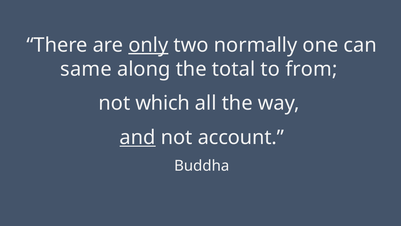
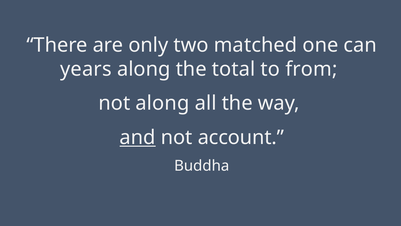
only underline: present -> none (148, 45)
normally: normally -> matched (256, 45)
same: same -> years (86, 69)
not which: which -> along (163, 103)
